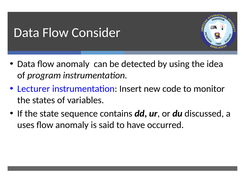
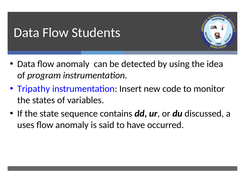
Consider: Consider -> Students (96, 33)
Lecturer: Lecturer -> Tripathy (34, 89)
